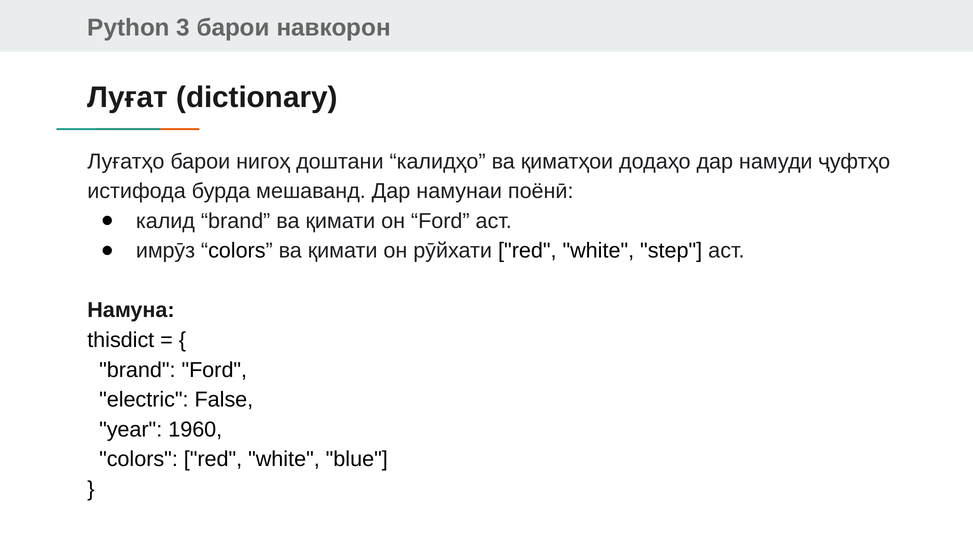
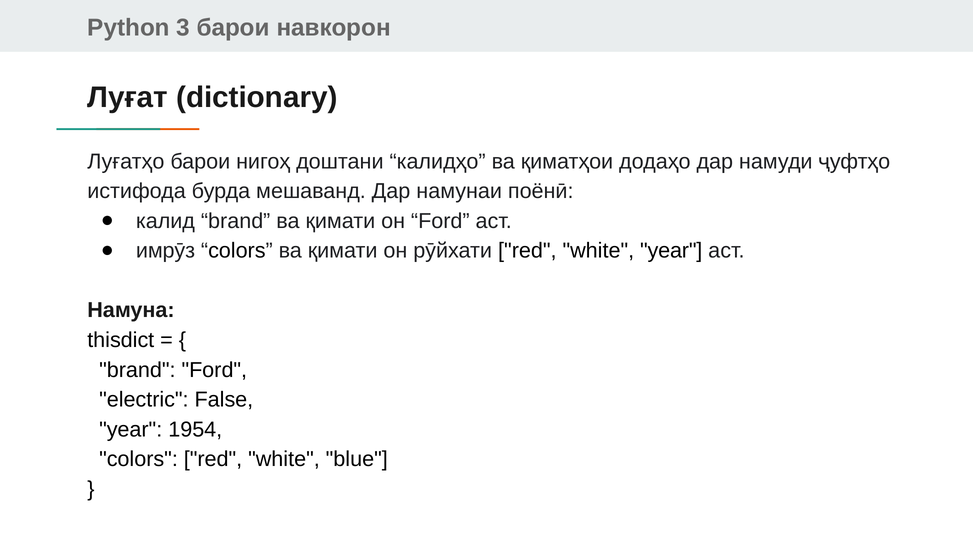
white step: step -> year (671, 251)
1960: 1960 -> 1954 (195, 430)
